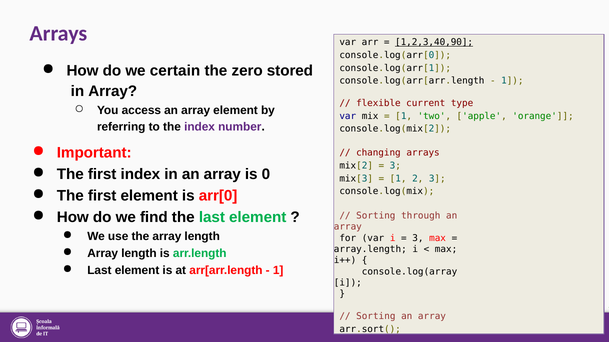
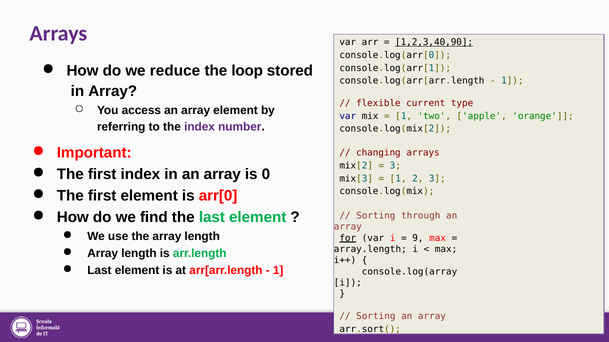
certain: certain -> reduce (175, 71)
zero: zero -> loop (247, 71)
for underline: none -> present (348, 238)
3: 3 -> 9 (418, 238)
